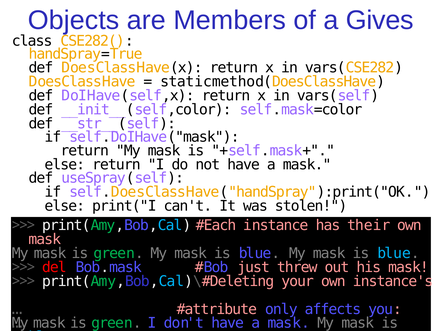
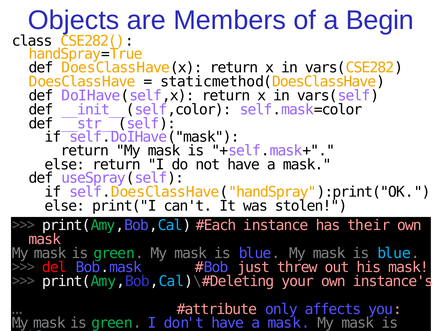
Gives: Gives -> Begin (380, 20)
